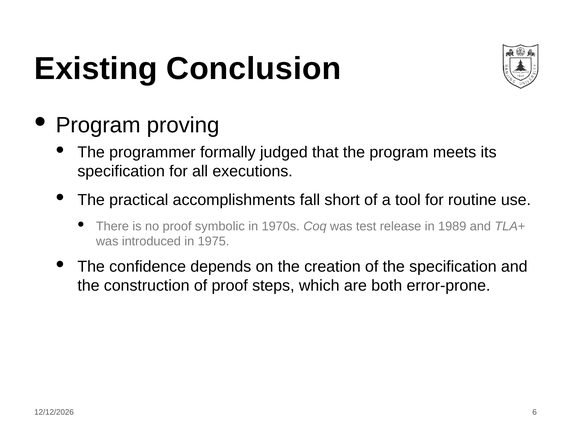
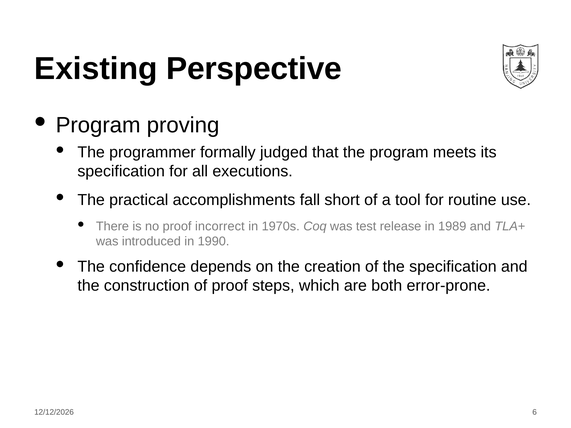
Conclusion: Conclusion -> Perspective (254, 69)
symbolic: symbolic -> incorrect (220, 226)
1975: 1975 -> 1990 (214, 242)
